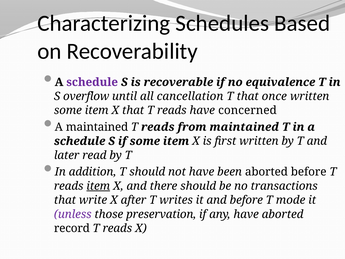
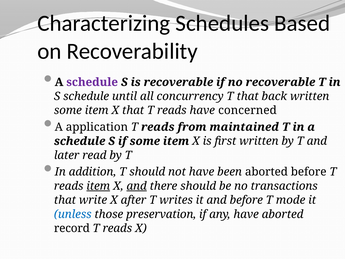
no equivalence: equivalence -> recoverable (280, 82)
S overflow: overflow -> schedule (86, 96)
cancellation: cancellation -> concurrency (190, 96)
once: once -> back (274, 96)
A maintained: maintained -> application (97, 127)
and underline: none -> present (137, 186)
unless colour: purple -> blue (73, 214)
